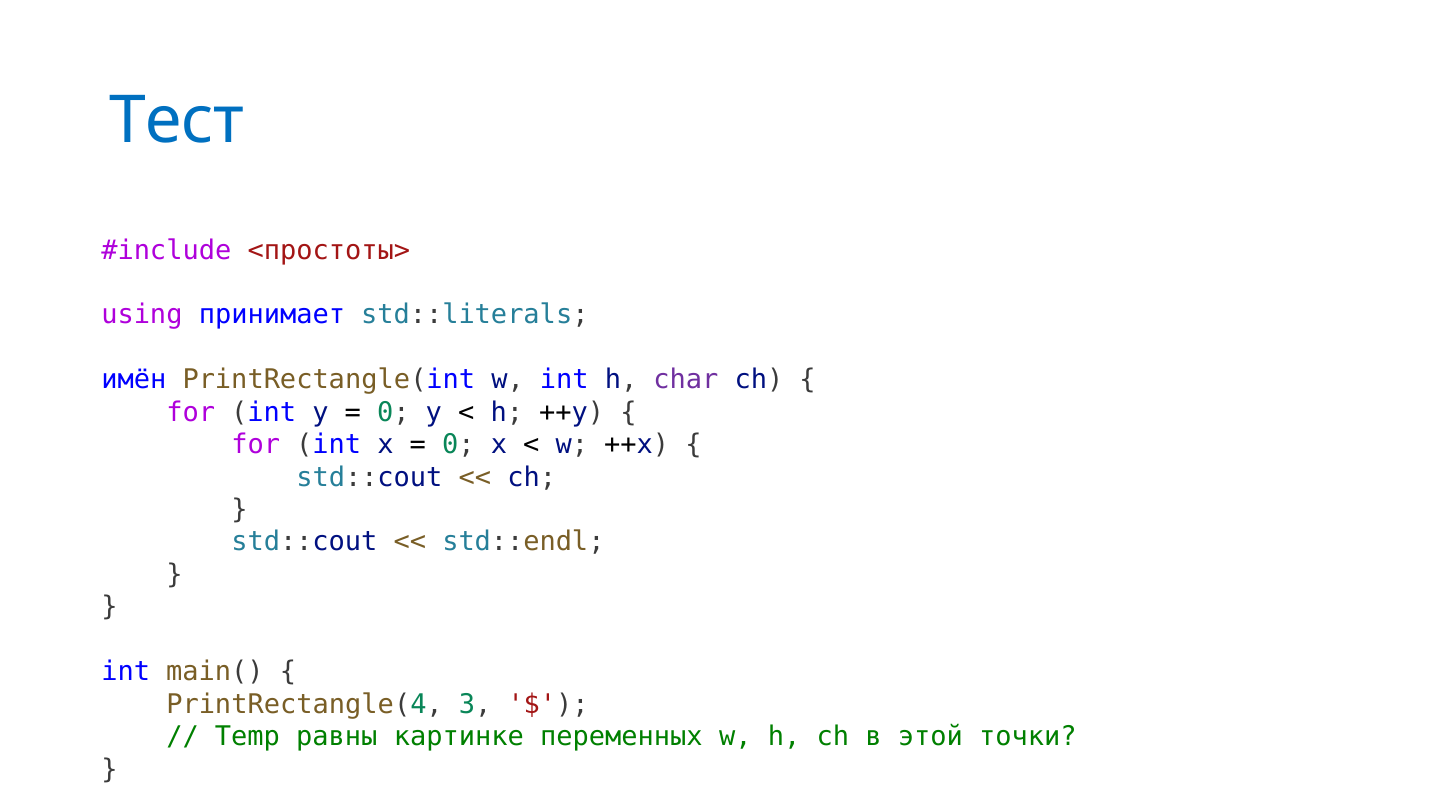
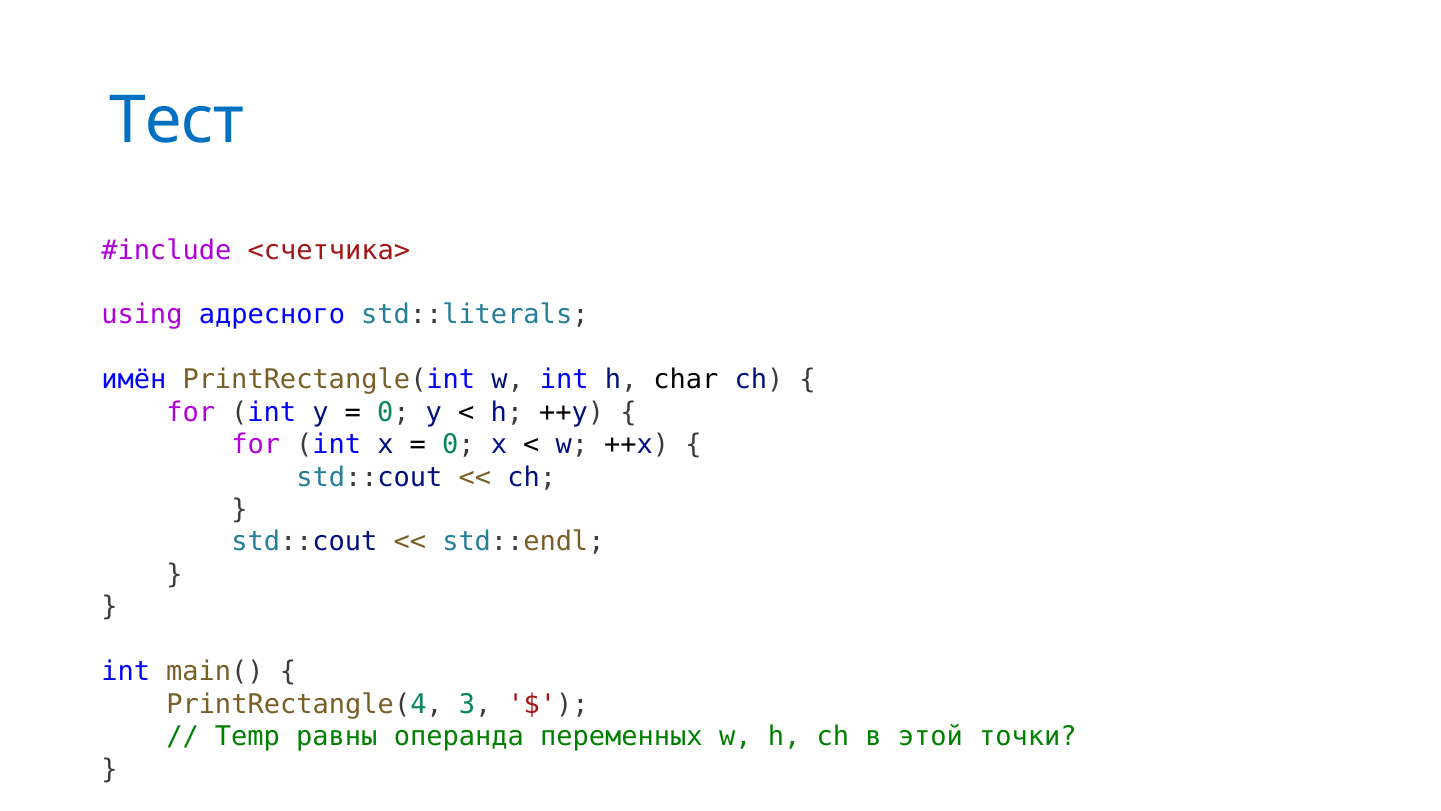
<простоты>: <простоты> -> <счетчика> (329, 250)
принимает: принимает -> адресного (272, 315)
char colour: purple -> black (686, 380)
картинке: картинке -> операнда (459, 736)
